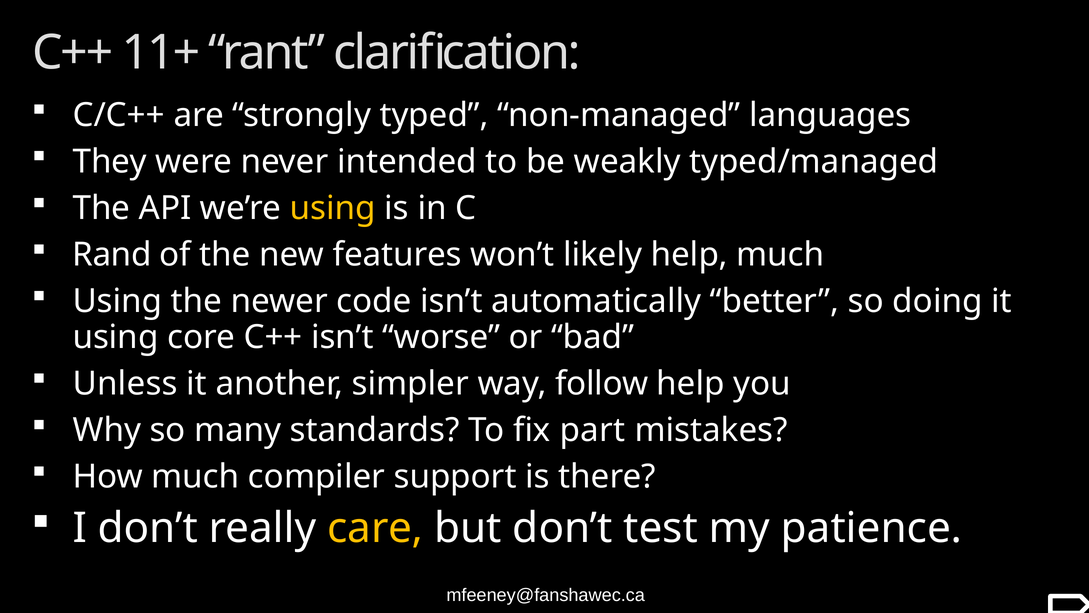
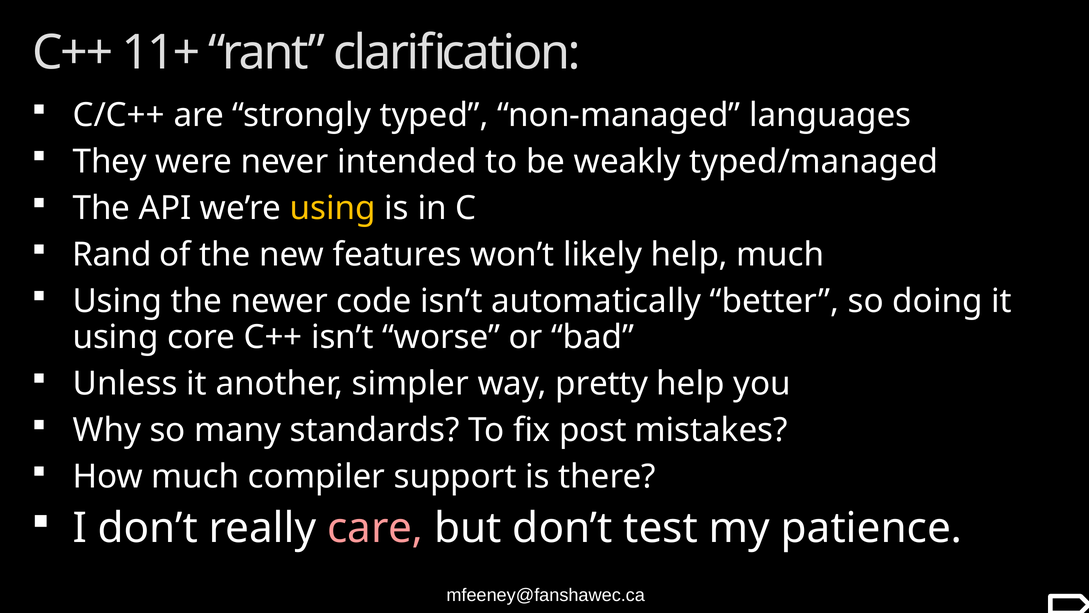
follow: follow -> pretty (602, 384)
part: part -> post (593, 430)
care colour: yellow -> pink (375, 528)
